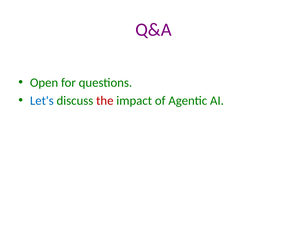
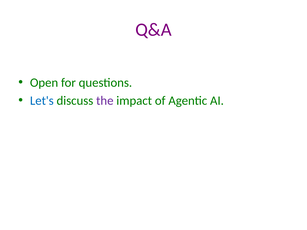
the colour: red -> purple (105, 101)
